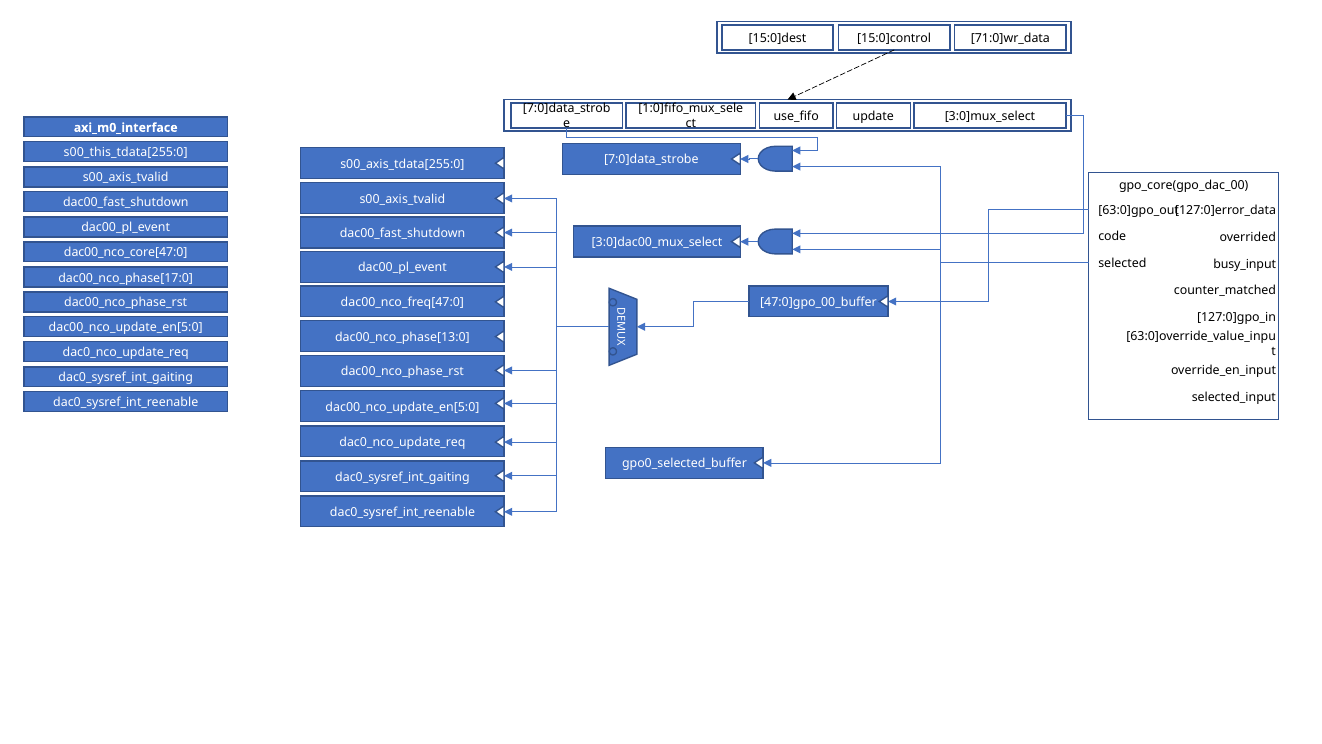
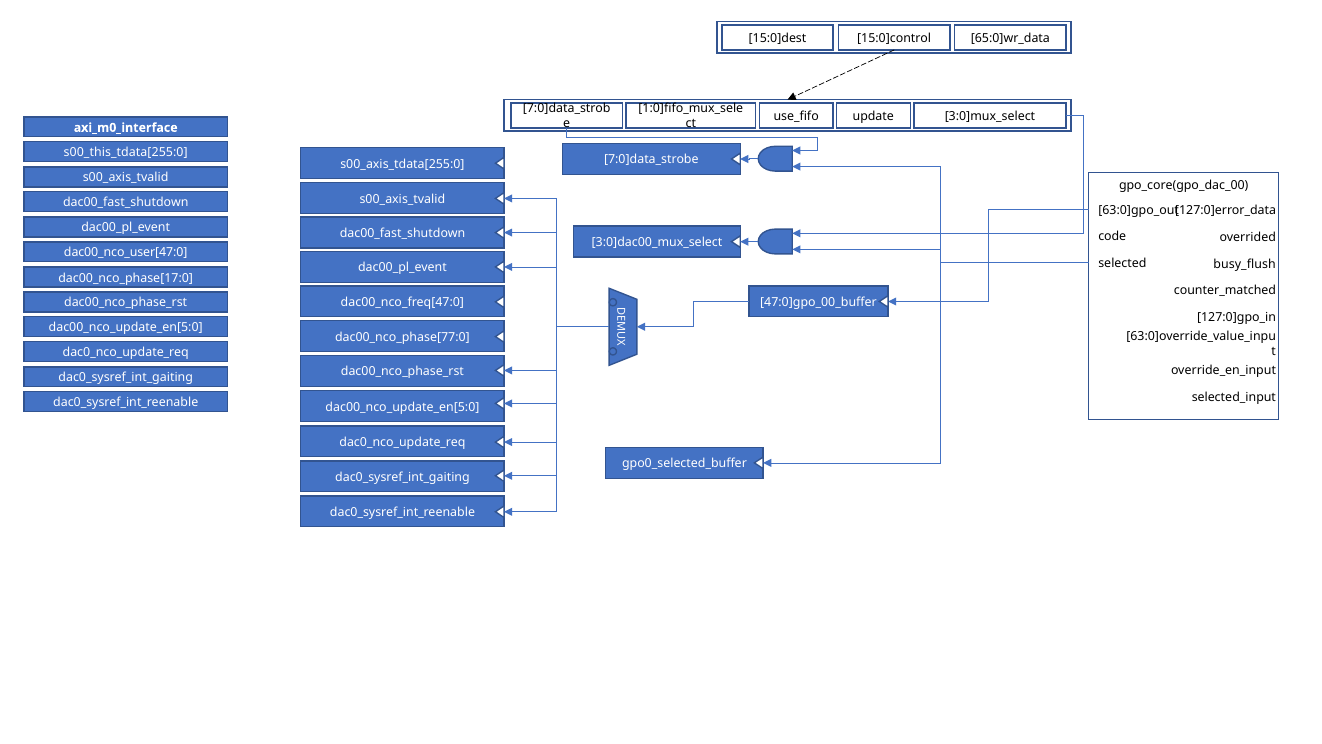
71:0]wr_data: 71:0]wr_data -> 65:0]wr_data (1010, 38)
dac00_nco_core[47:0: dac00_nco_core[47:0 -> dac00_nco_user[47:0 (126, 253)
busy_input: busy_input -> busy_flush (1245, 264)
dac00_nco_phase[13:0: dac00_nco_phase[13:0 -> dac00_nco_phase[77:0 (402, 337)
